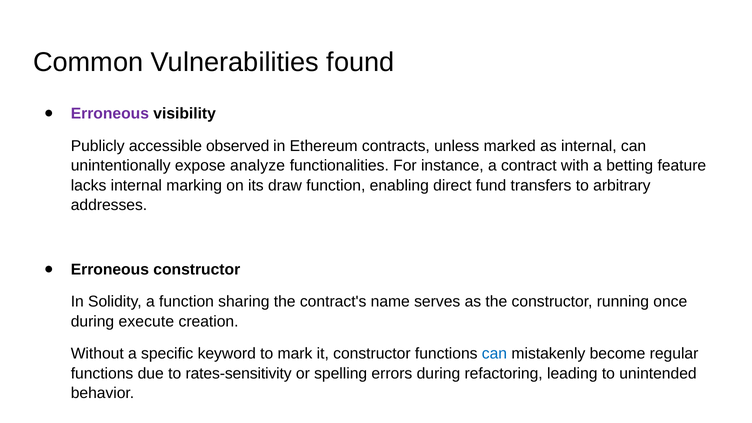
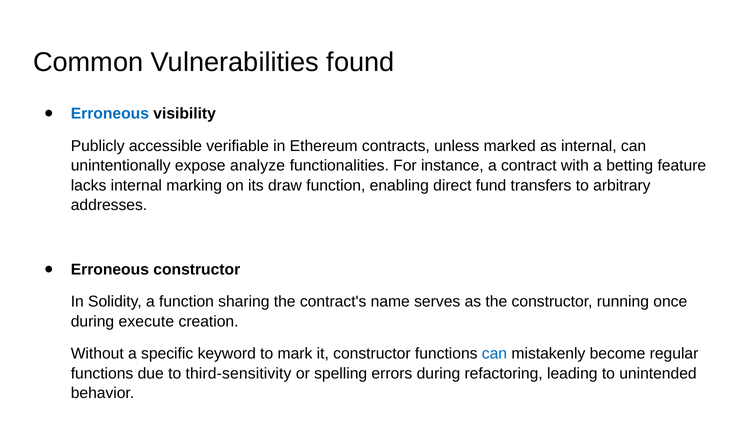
Erroneous colour: purple -> blue (110, 114)
observed: observed -> verifiable (238, 146)
rates-sensitivity: rates-sensitivity -> third-sensitivity (238, 373)
